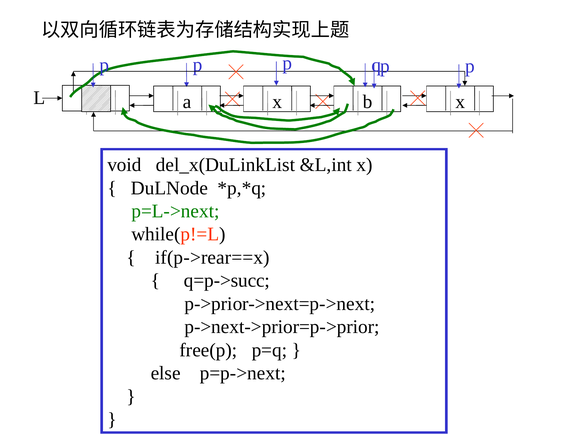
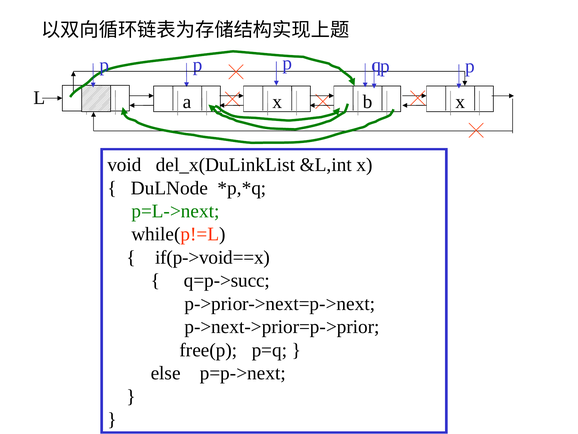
if(p->rear==x: if(p->rear==x -> if(p->void==x (213, 257)
